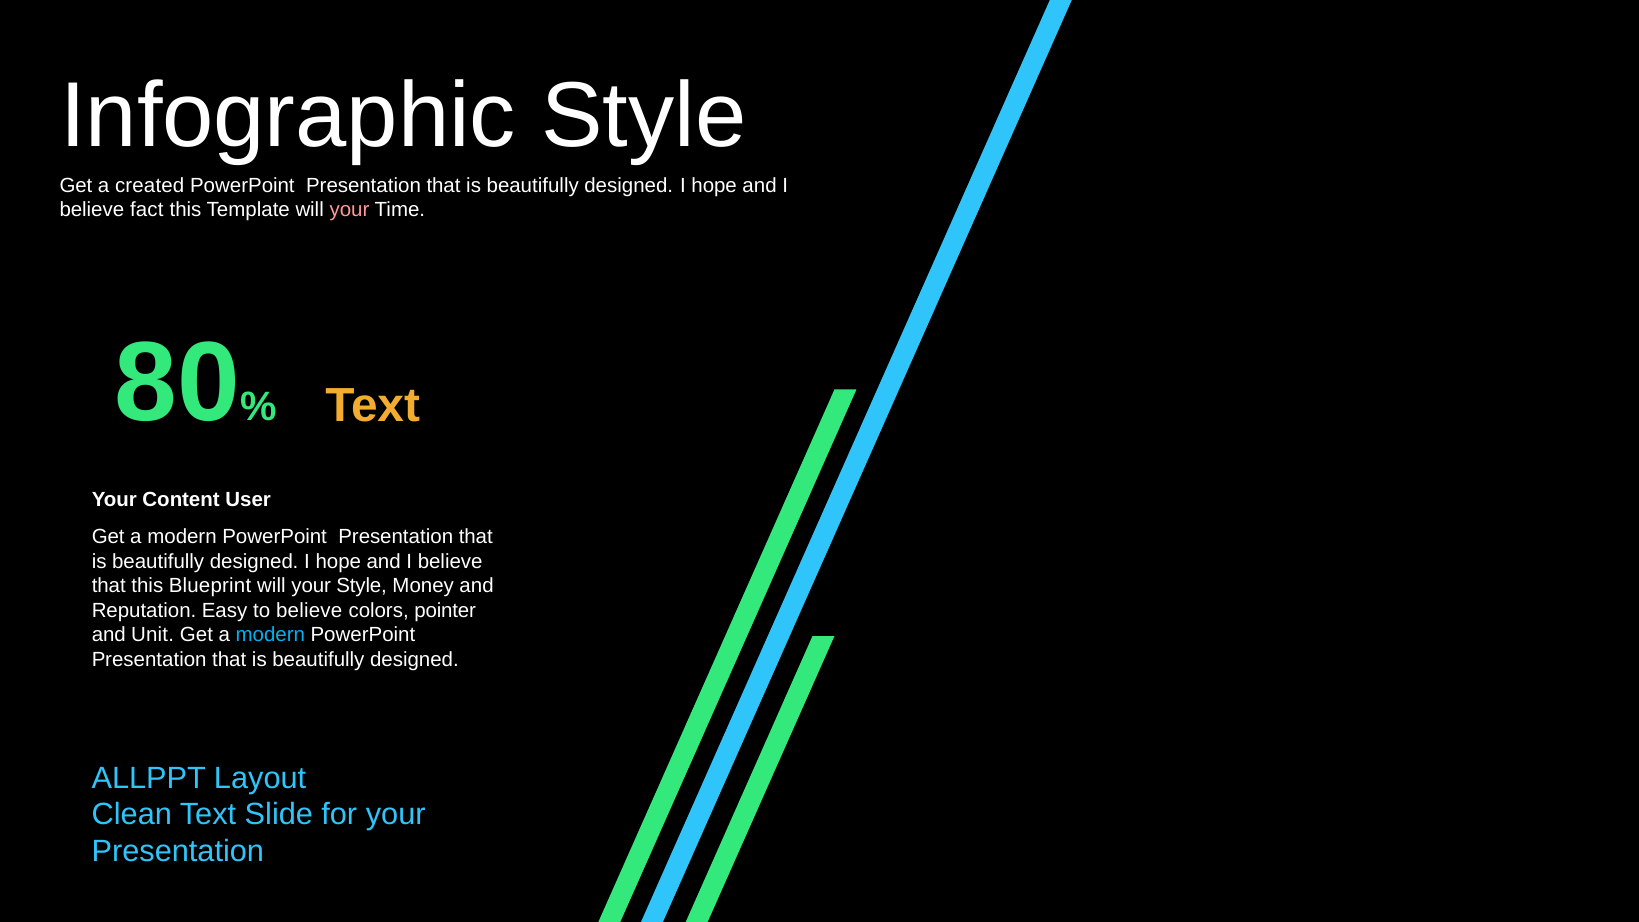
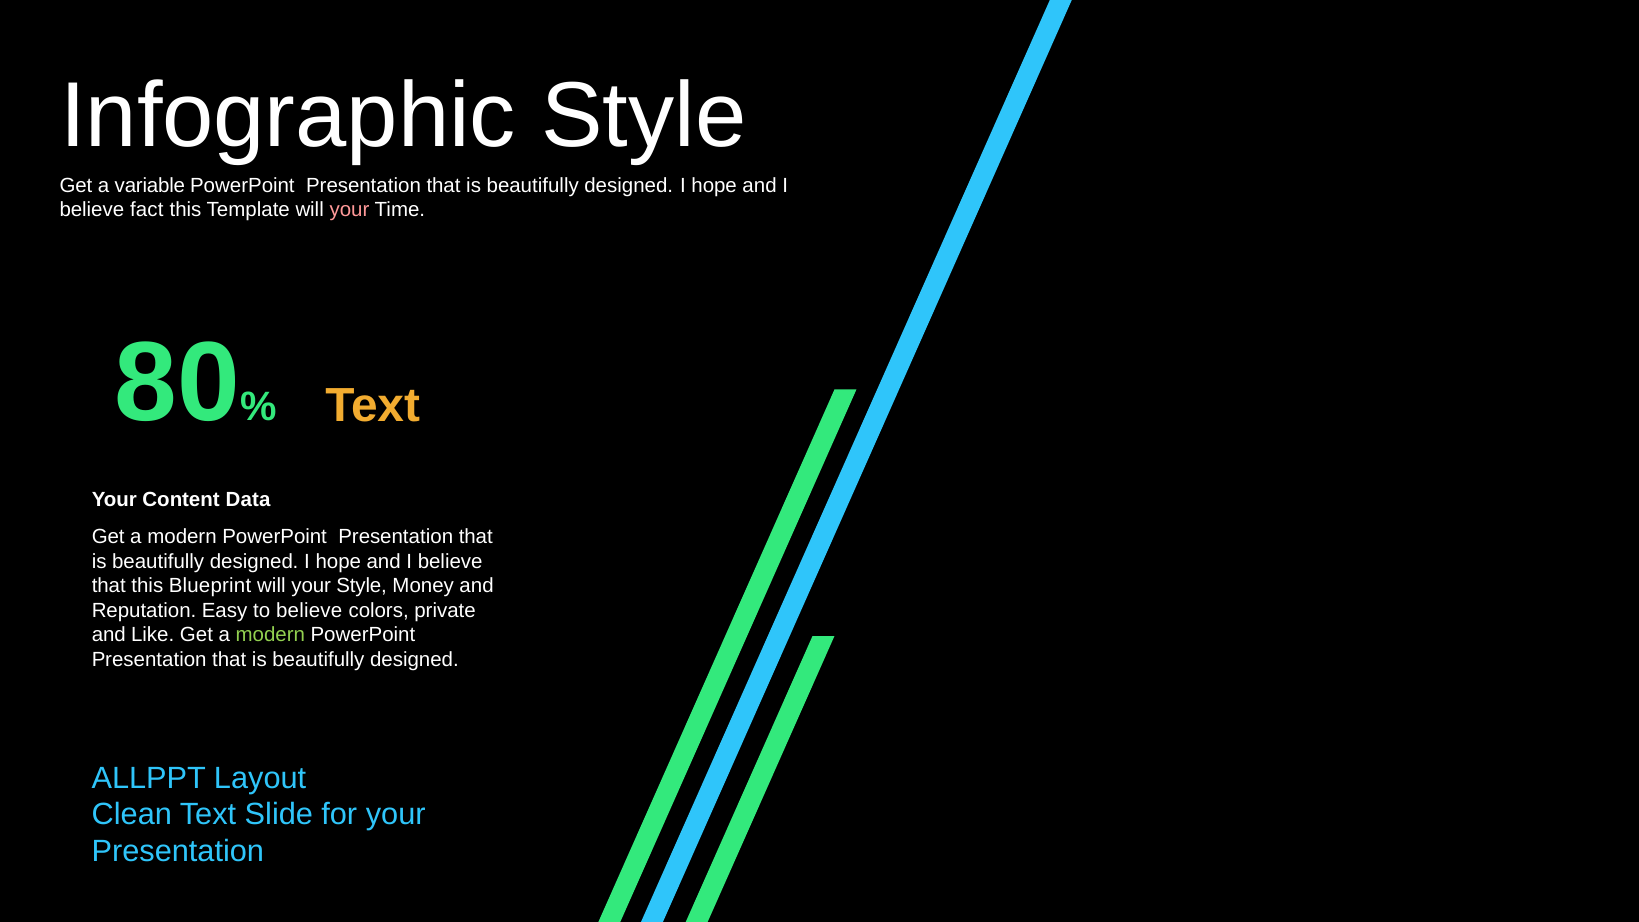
created: created -> variable (150, 185)
User: User -> Data (248, 500)
pointer: pointer -> private (445, 611)
Unit: Unit -> Like (153, 635)
modern colour: light blue -> light green (270, 635)
